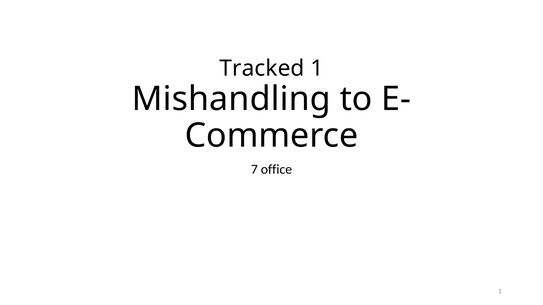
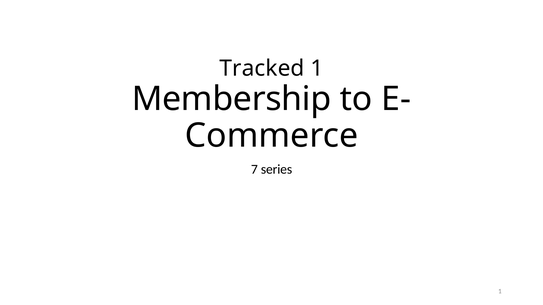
Mishandling: Mishandling -> Membership (232, 99)
office: office -> series (277, 170)
